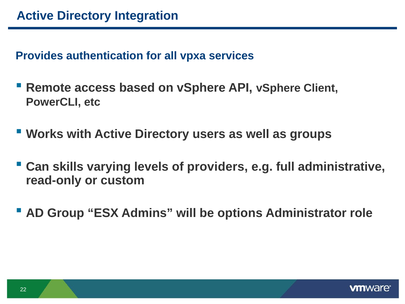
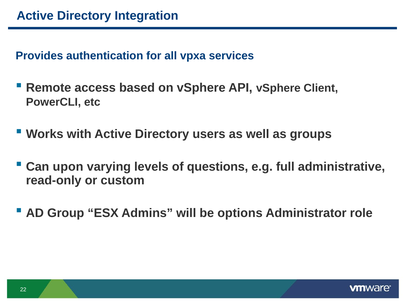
skills: skills -> upon (68, 167)
providers: providers -> questions (218, 167)
